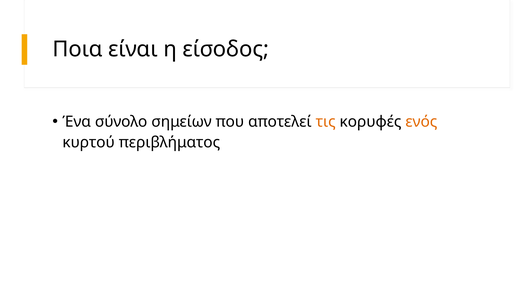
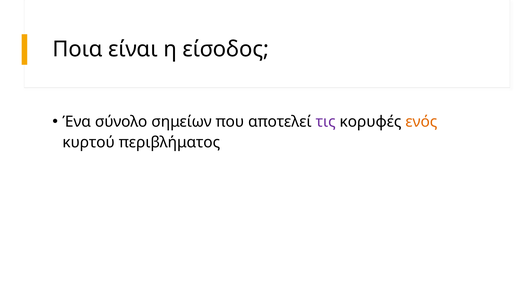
τις colour: orange -> purple (326, 122)
